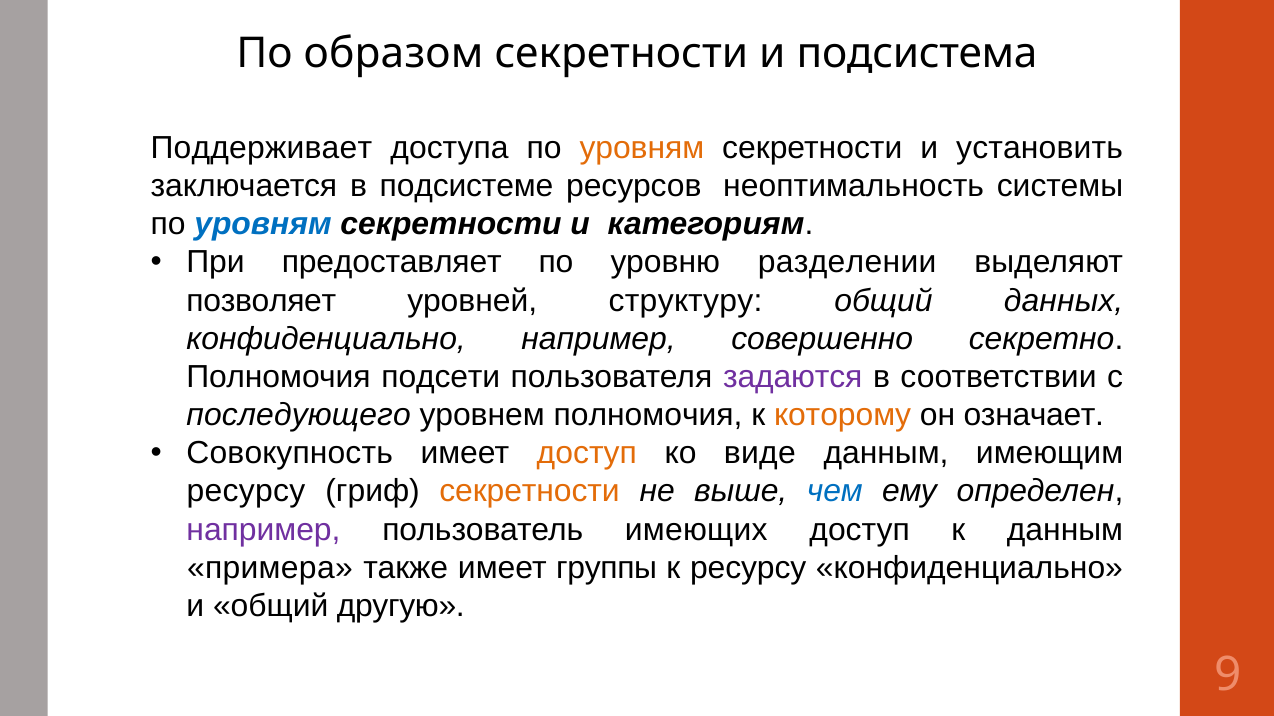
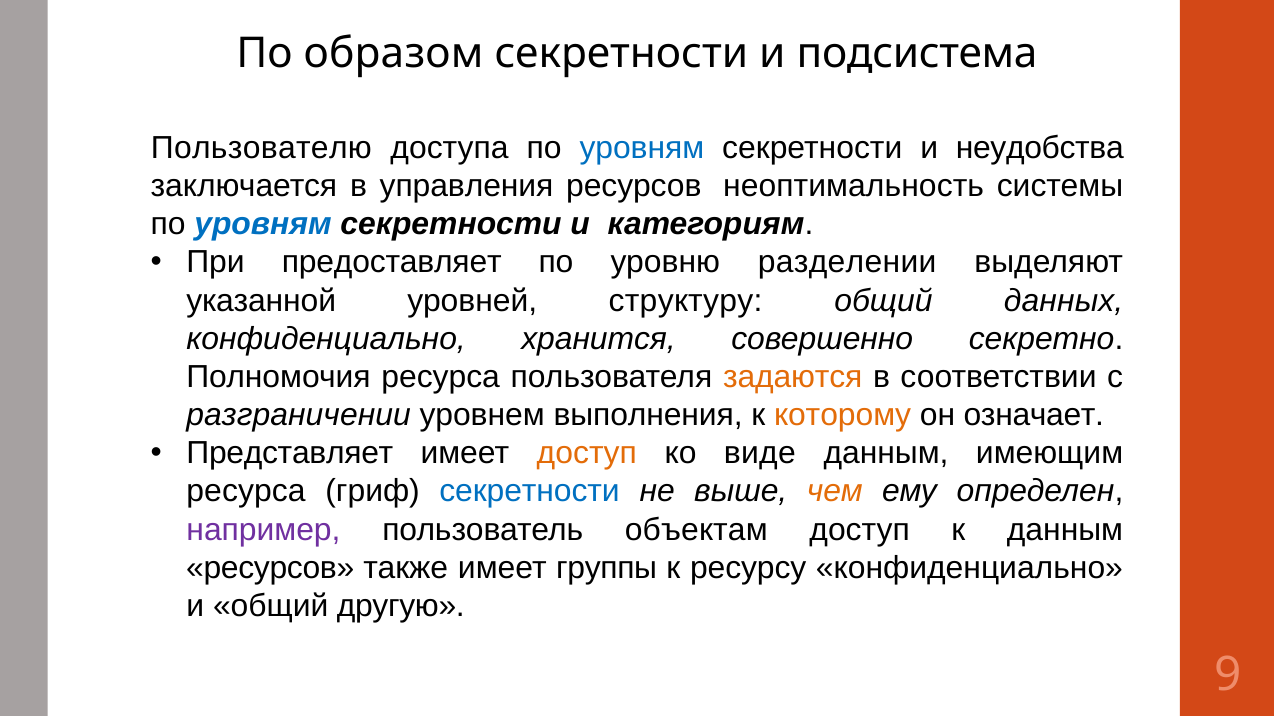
Поддерживает: Поддерживает -> Пользователю (261, 148)
уровням colour: orange -> blue (642, 148)
установить: установить -> неудобства (1040, 148)
подсистеме: подсистеме -> управления (467, 186)
позволяет: позволяет -> указанной (261, 301)
конфиденциально например: например -> хранится (599, 339)
Полномочия подсети: подсети -> ресурса (441, 377)
задаются colour: purple -> orange (793, 377)
последующего: последующего -> разграничении (299, 415)
уровнем полномочия: полномочия -> выполнения (648, 415)
Совокупность: Совокупность -> Представляет (290, 454)
ресурсу: ресурсу -> ресурса (246, 492)
секретности colour: orange -> blue (530, 492)
чем colour: blue -> orange (835, 492)
имеющих: имеющих -> объектам (696, 530)
примера: примера -> ресурсов (270, 568)
